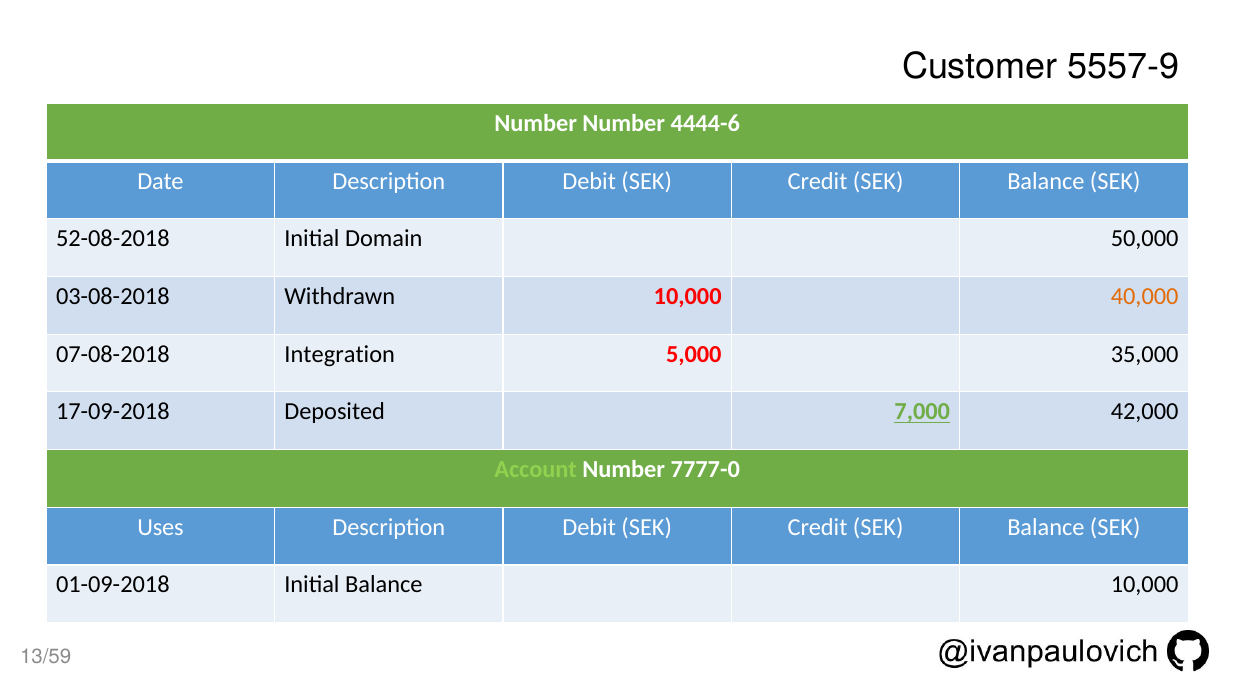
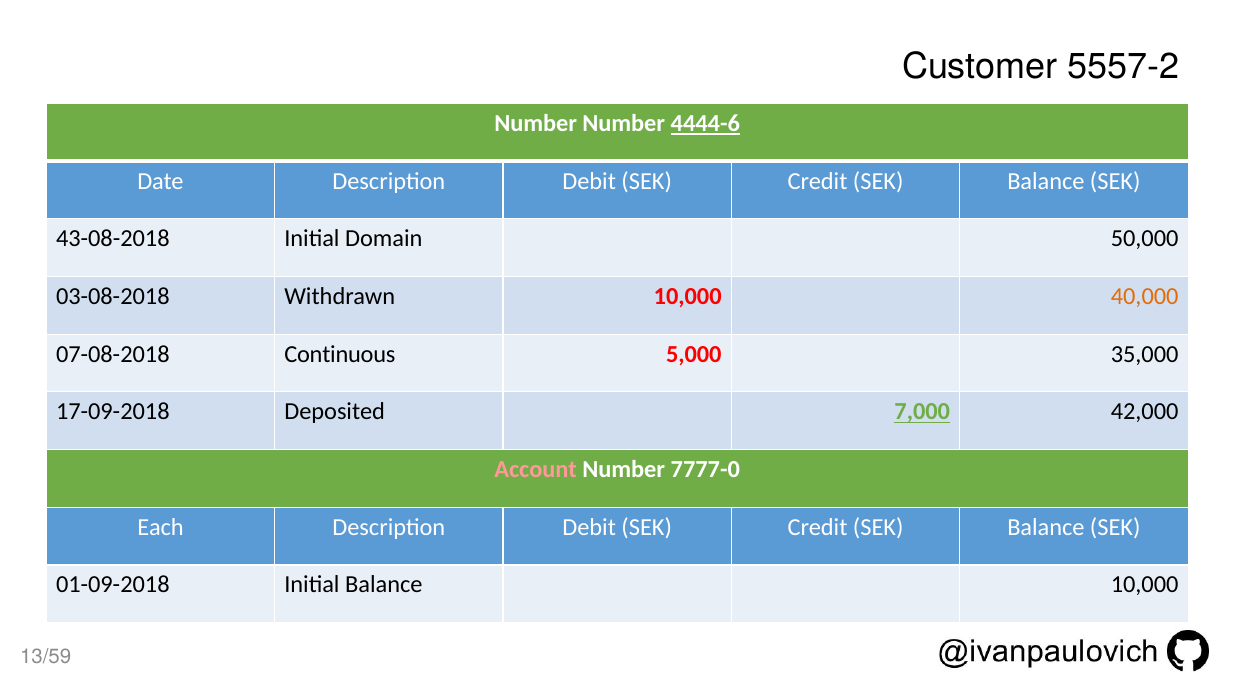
5557-9: 5557-9 -> 5557-2 (1123, 67)
4444-6 underline: none -> present (705, 123)
52-08-2018: 52-08-2018 -> 43-08-2018 (113, 239)
Integration: Integration -> Continuous (340, 354)
Account colour: light green -> pink (536, 470)
Uses: Uses -> Each (160, 527)
